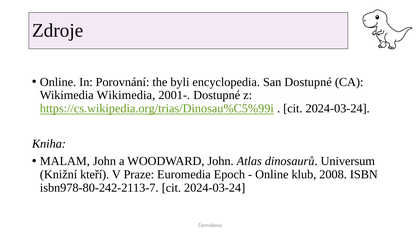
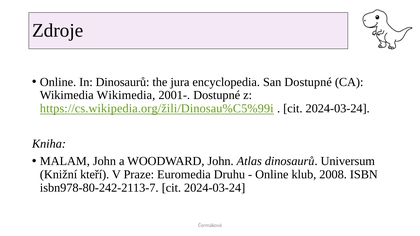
In Porovnání: Porovnání -> Dinosaurů (123, 82)
byli: byli -> jura (180, 82)
https://cs.wikipedia.org/trias/Dinosau%C5%99i: https://cs.wikipedia.org/trias/Dinosau%C5%99i -> https://cs.wikipedia.org/žili/Dinosau%C5%99i (157, 109)
Epoch: Epoch -> Druhu (229, 175)
